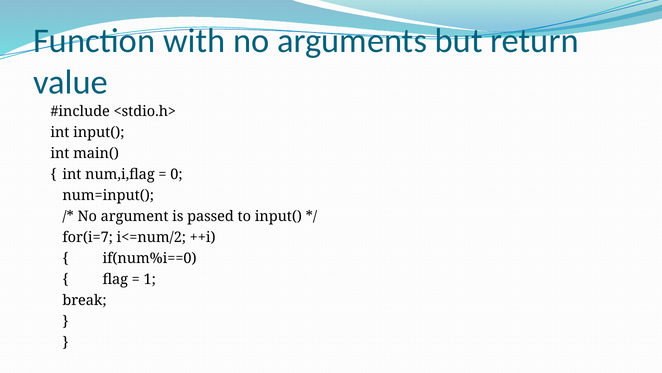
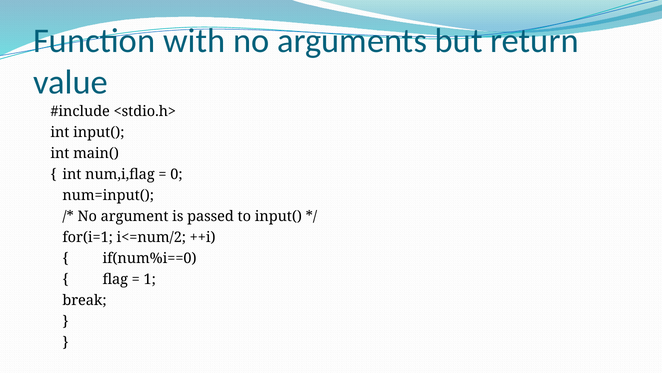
for(i=7: for(i=7 -> for(i=1 (88, 237)
